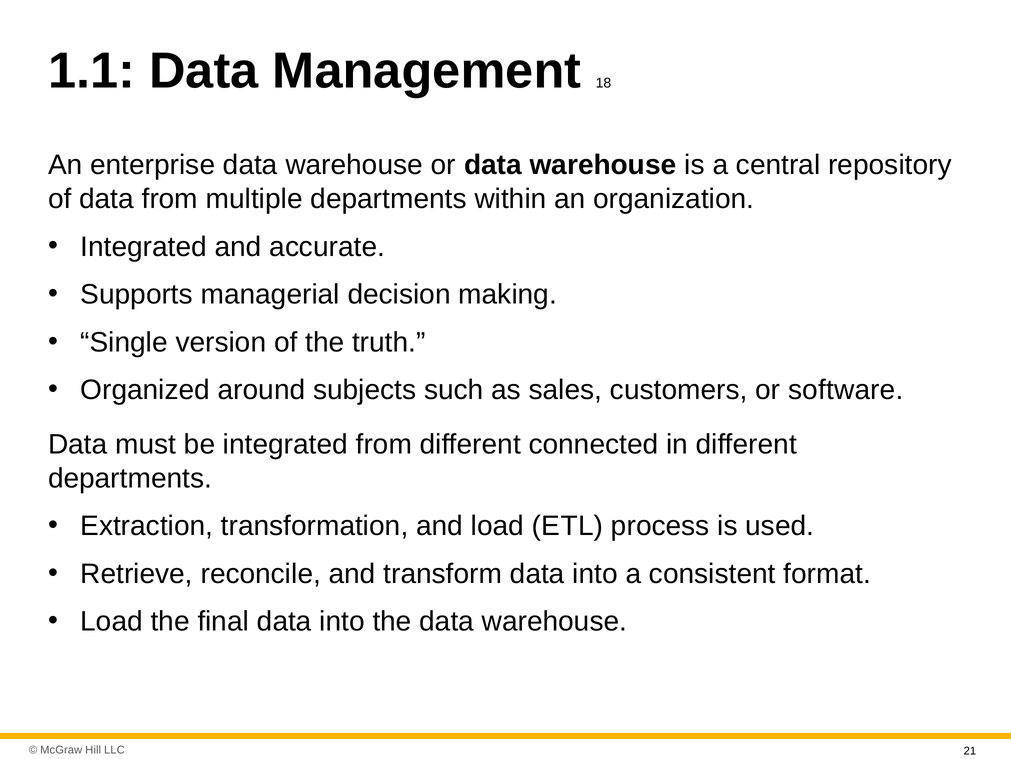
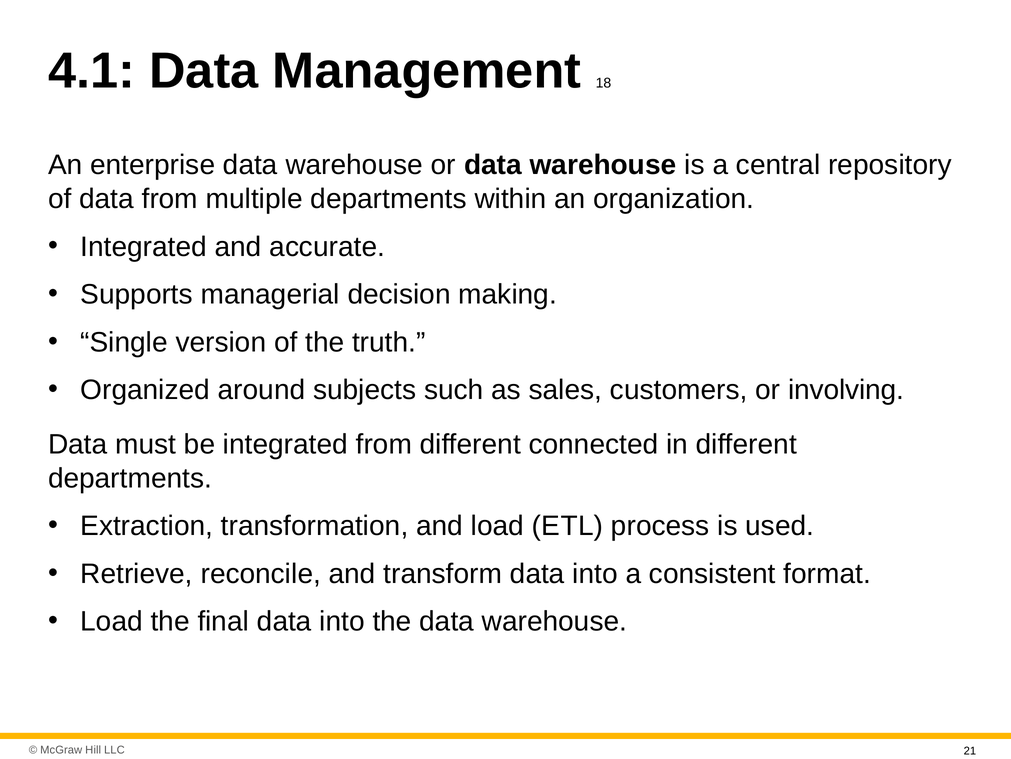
1.1: 1.1 -> 4.1 (92, 71)
software: software -> involving (846, 390)
